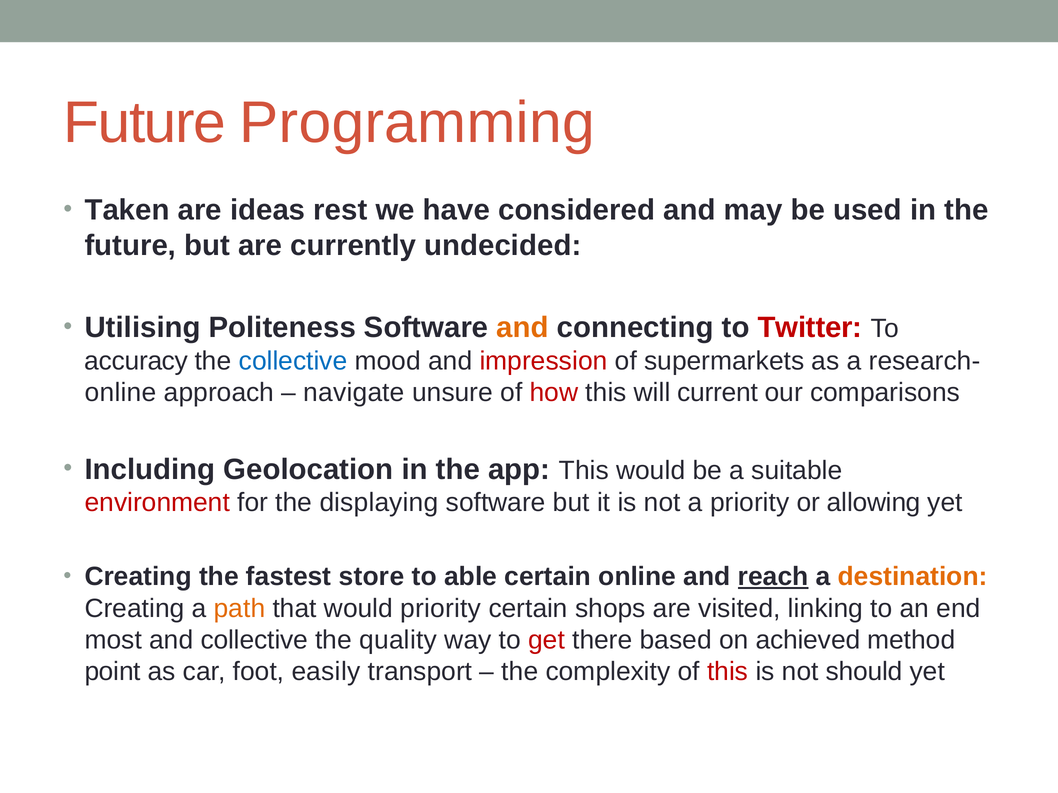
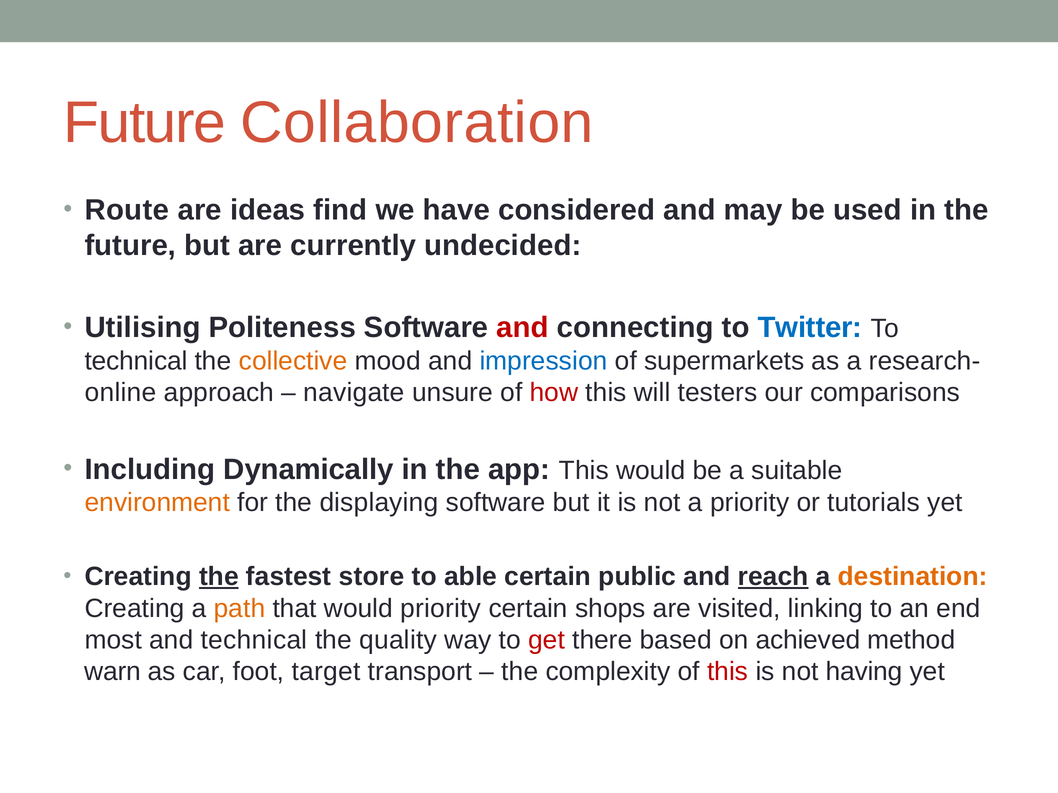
Programming: Programming -> Collaboration (417, 123)
Taken: Taken -> Route (127, 210)
rest: rest -> find (340, 210)
and colour: orange -> red (523, 328)
Twitter colour: red -> blue (810, 328)
accuracy: accuracy -> technical (136, 361)
collective colour: blue -> orange (293, 361)
impression colour: red -> blue (544, 361)
current: current -> testers (718, 393)
Geolocation: Geolocation -> Dynamically (308, 470)
environment colour: red -> orange (157, 503)
allowing: allowing -> tutorials (874, 503)
the underline: none -> present (219, 577)
certain online: online -> public (637, 577)
and collective: collective -> technical (254, 640)
point: point -> warn (113, 672)
easily: easily -> target (326, 672)
should: should -> having (864, 672)
